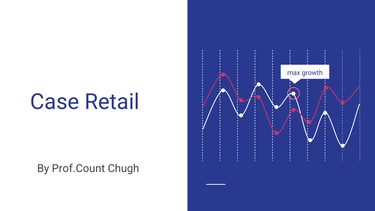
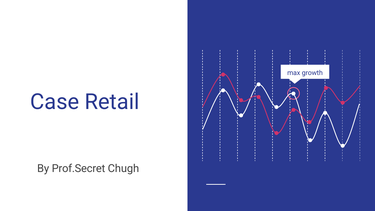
Prof.Count: Prof.Count -> Prof.Secret (79, 168)
